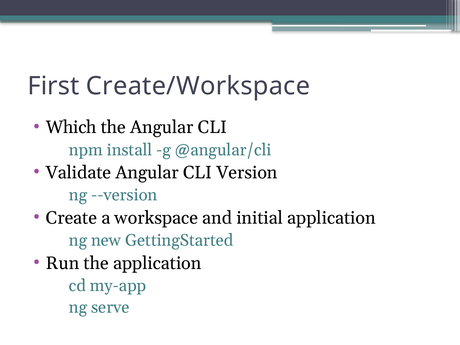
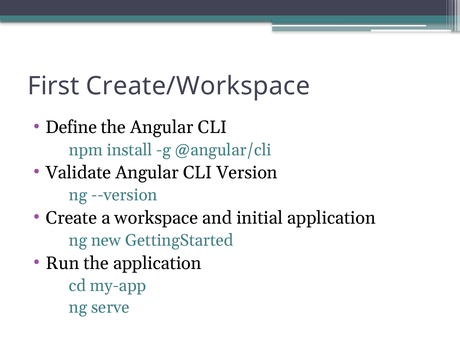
Which: Which -> Define (71, 127)
